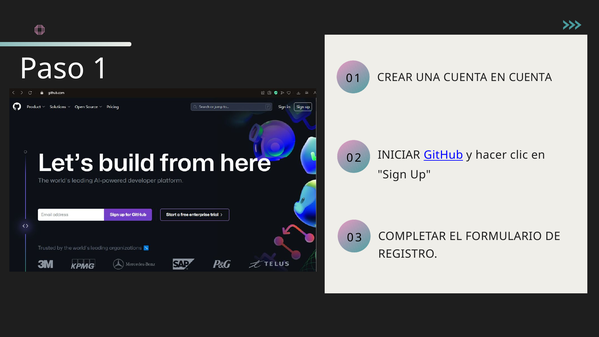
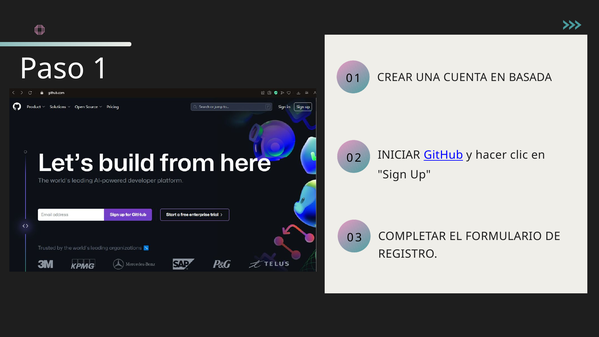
EN CUENTA: CUENTA -> BASADA (530, 77)
